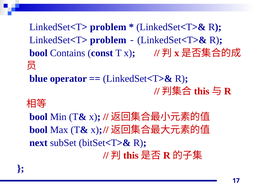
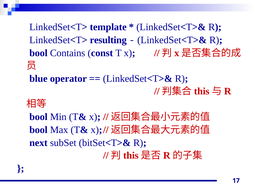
problem: problem -> template (108, 27)
problem: problem -> resulting (108, 40)
